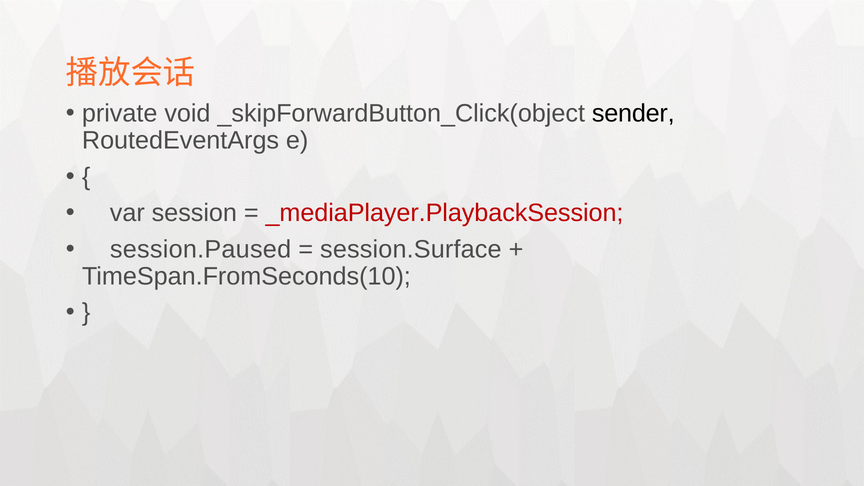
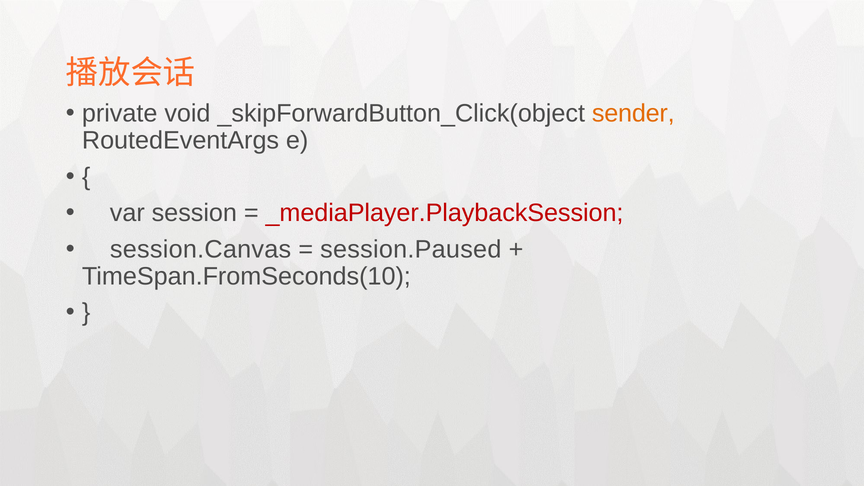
sender colour: black -> orange (633, 113)
session.Paused: session.Paused -> session.Canvas (201, 249)
session.Surface: session.Surface -> session.Paused (411, 249)
